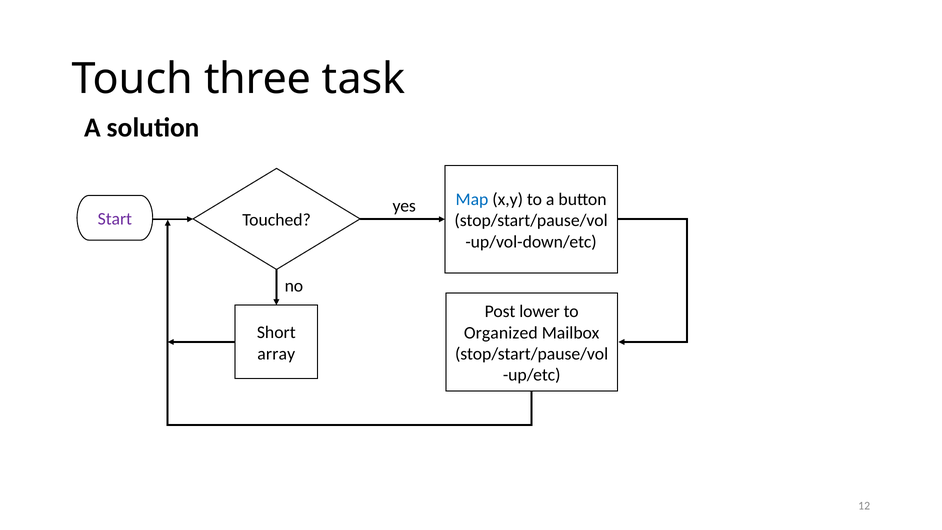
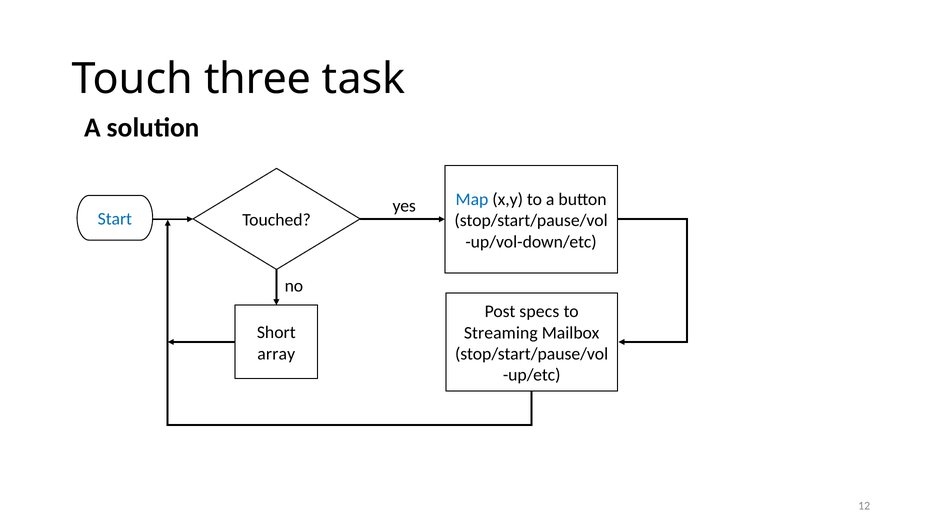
Start colour: purple -> blue (115, 219)
lower: lower -> specs (539, 311)
Organized: Organized -> Streaming (501, 333)
